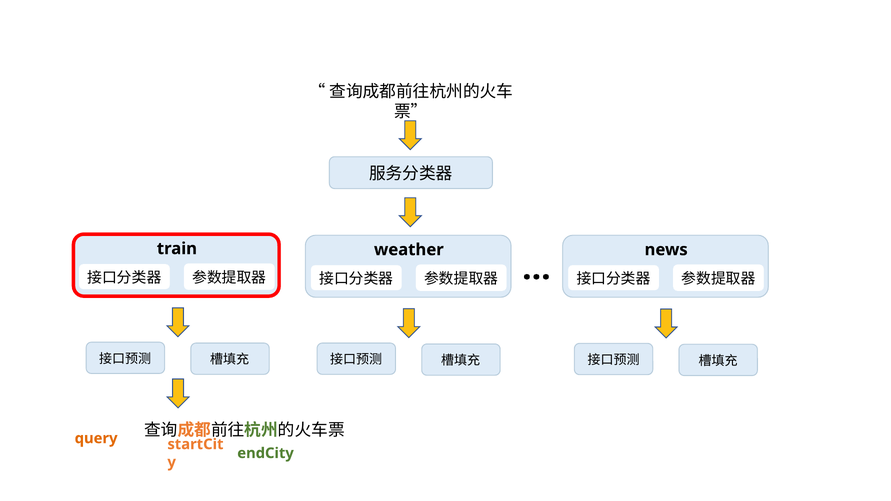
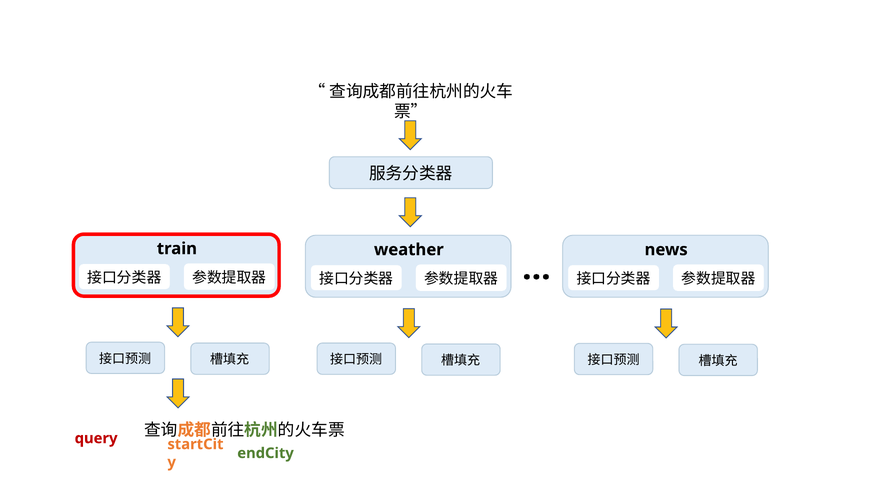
query colour: orange -> red (96, 438)
